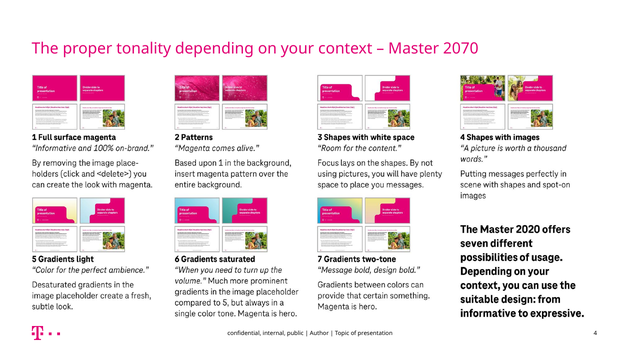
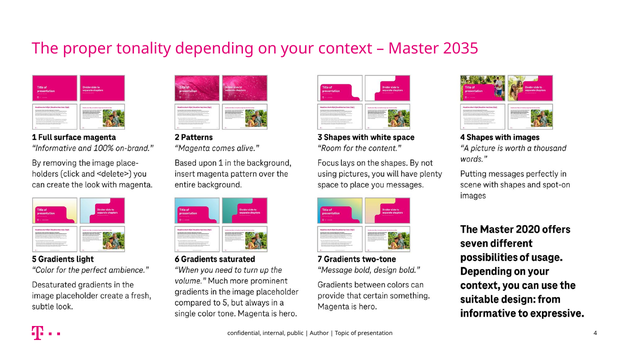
2070: 2070 -> 2035 (461, 49)
